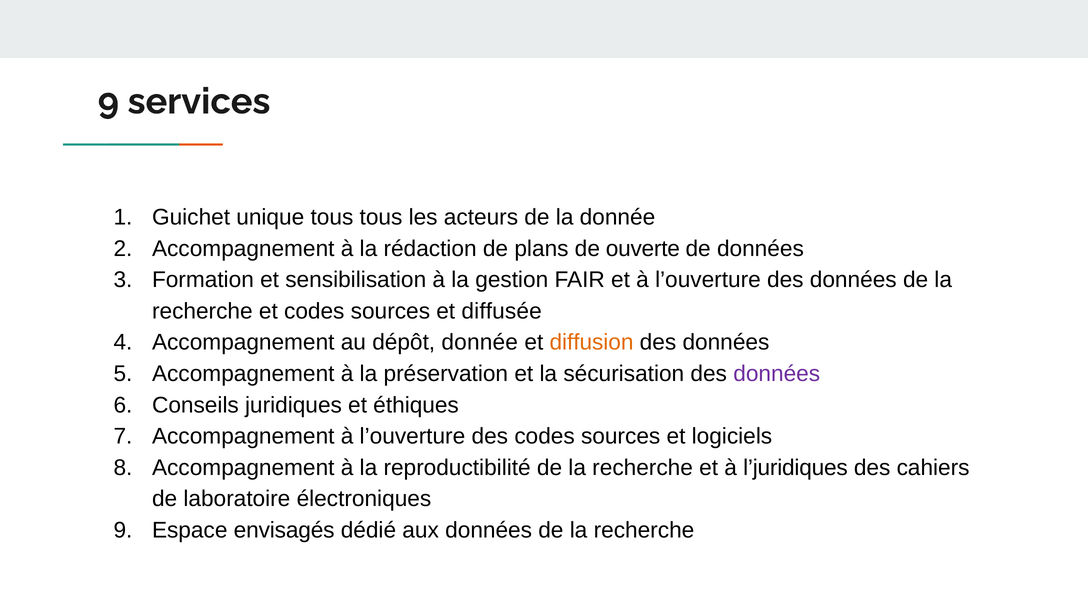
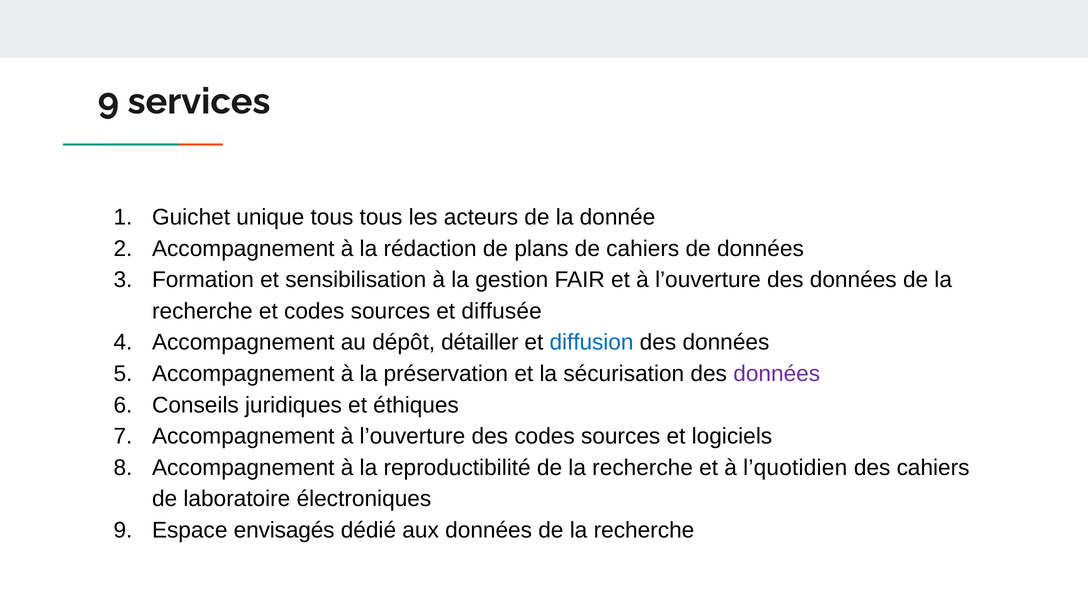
de ouverte: ouverte -> cahiers (643, 249)
dépôt donnée: donnée -> détailler (480, 343)
diffusion colour: orange -> blue (592, 343)
l’juridiques: l’juridiques -> l’quotidien (795, 468)
